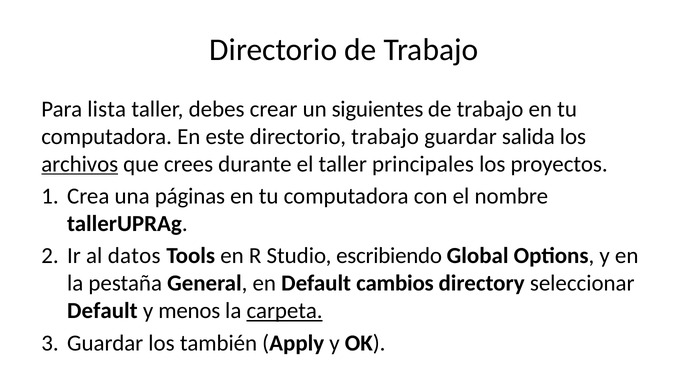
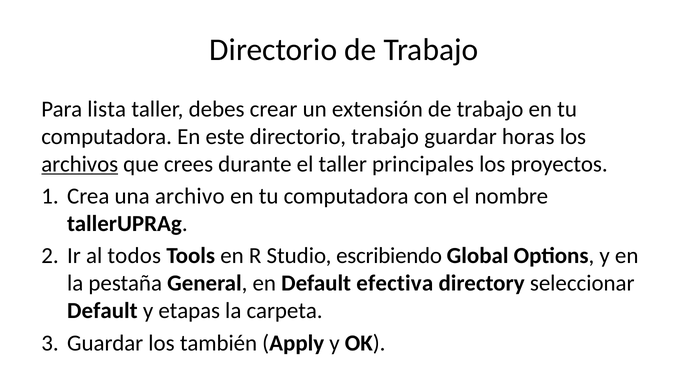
siguientes: siguientes -> extensión (377, 109)
salida: salida -> horas (528, 137)
páginas: páginas -> archivo (190, 196)
datos: datos -> todos (134, 256)
cambios: cambios -> efectiva (395, 283)
menos: menos -> etapas (189, 311)
carpeta underline: present -> none (285, 311)
